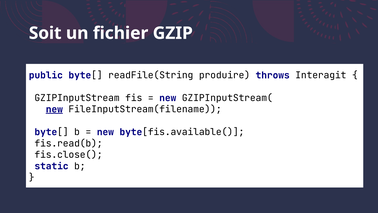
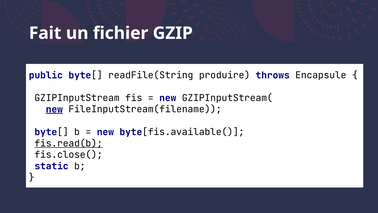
Soit: Soit -> Fait (45, 33)
Interagit: Interagit -> Encapsule (321, 75)
fis.read(b underline: none -> present (69, 143)
